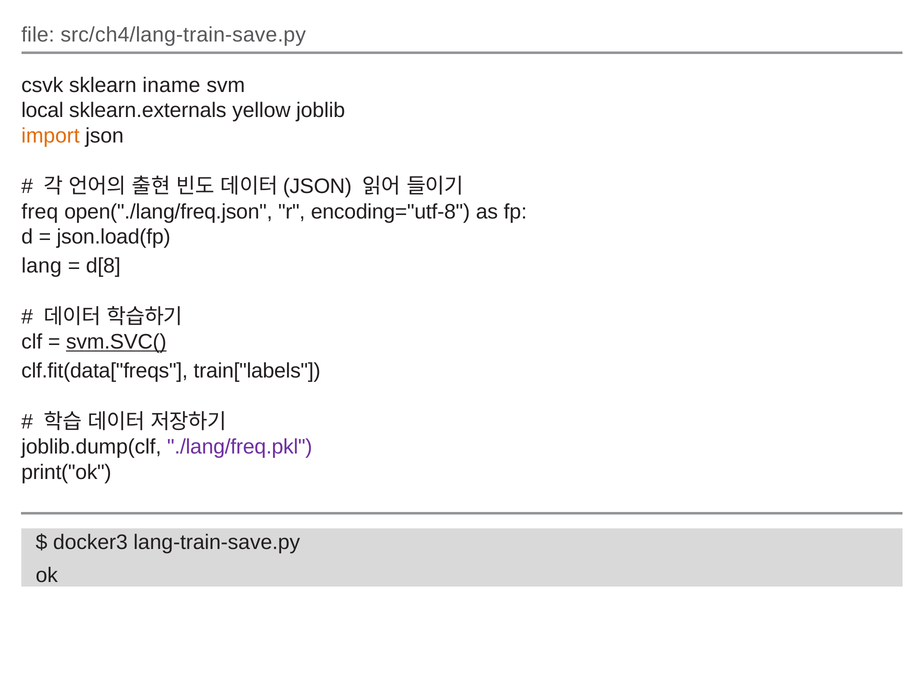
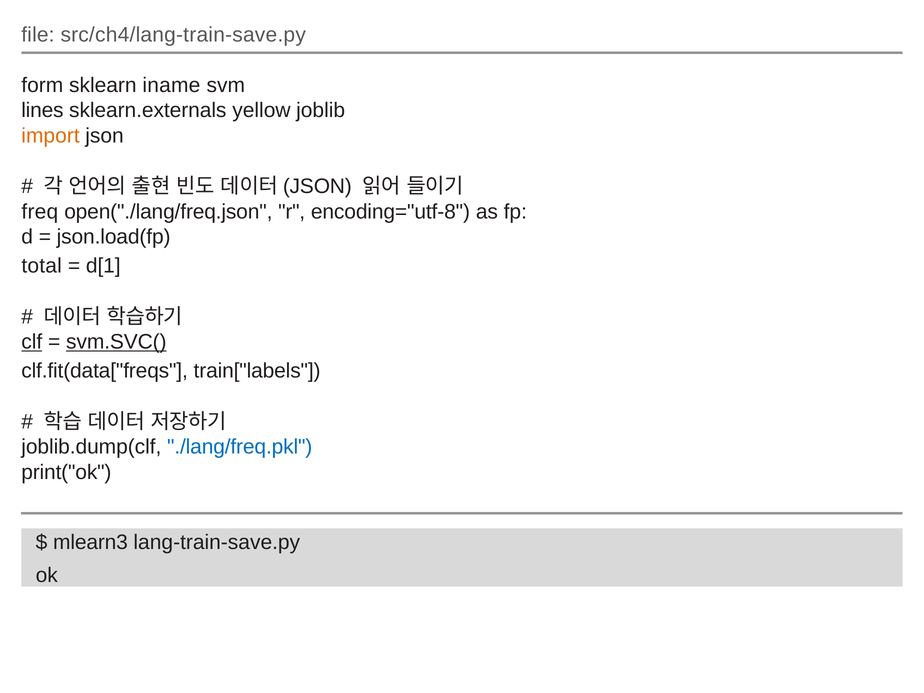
csvk: csvk -> form (42, 85)
local: local -> lines (42, 111)
lang: lang -> total (42, 266)
d[8: d[8 -> d[1 (103, 266)
clf underline: none -> present (32, 342)
./lang/freq.pkl colour: purple -> blue (240, 447)
docker3: docker3 -> mlearn3 (90, 542)
